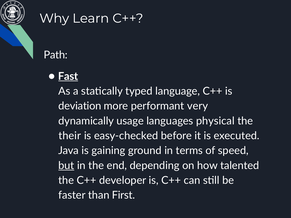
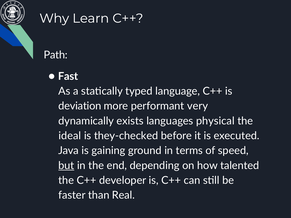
Fast underline: present -> none (68, 76)
usage: usage -> exists (130, 121)
their: their -> ideal (70, 136)
easy-checked: easy-checked -> they-checked (126, 136)
First: First -> Real (123, 195)
